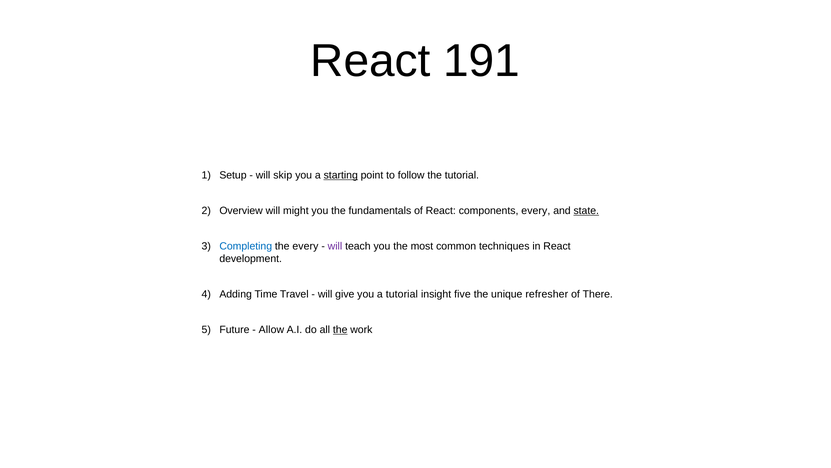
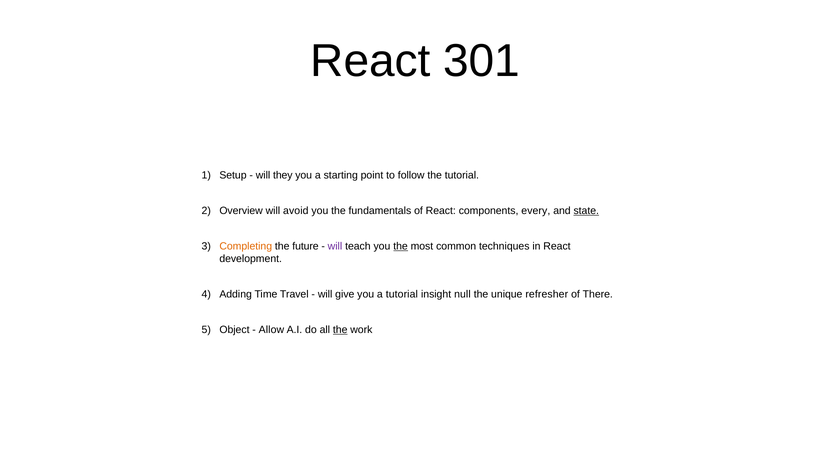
191: 191 -> 301 (482, 61)
skip: skip -> they (283, 175)
starting underline: present -> none (341, 175)
might: might -> avoid (296, 210)
Completing colour: blue -> orange (246, 246)
the every: every -> future (305, 246)
the underline: none -> present (401, 246)
five: five -> null (462, 294)
Future: Future -> Object (234, 329)
